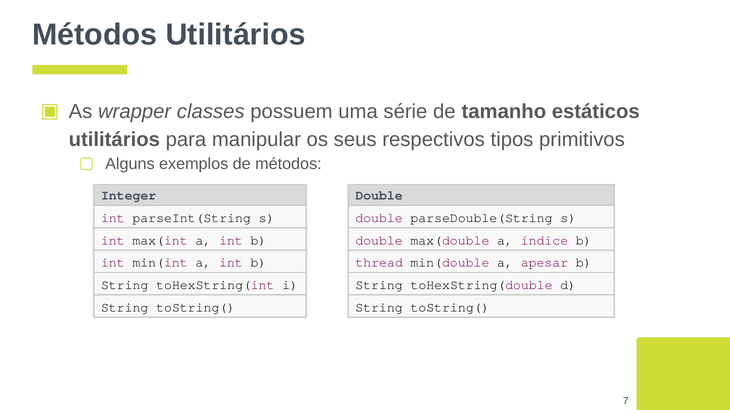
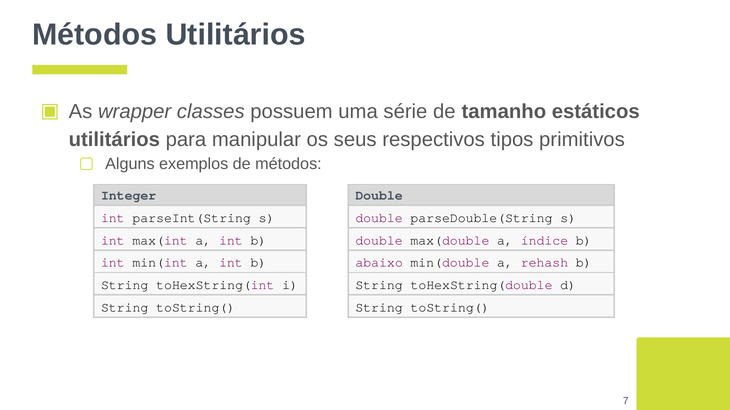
thread: thread -> abaixo (379, 263)
apesar: apesar -> rehash (544, 263)
